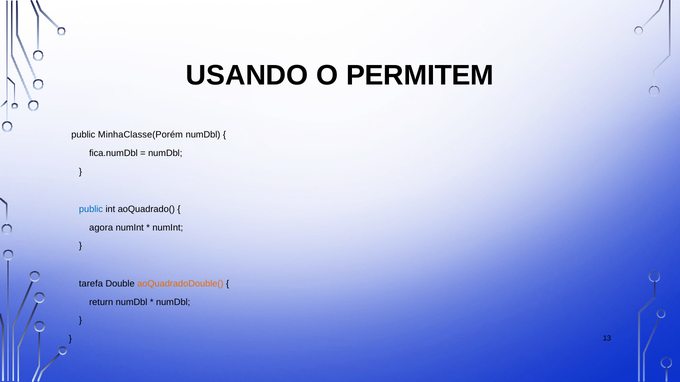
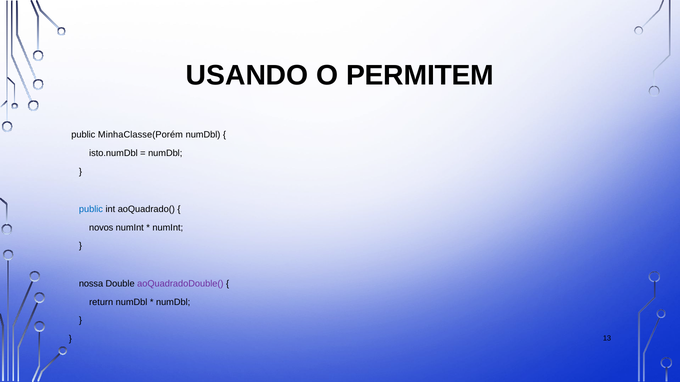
fica.numDbl: fica.numDbl -> isto.numDbl (113, 153)
agora: agora -> novos (101, 228)
tarefa: tarefa -> nossa (91, 284)
aoQuadradoDouble( colour: orange -> purple (180, 284)
